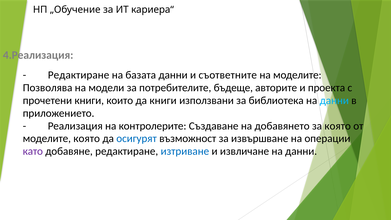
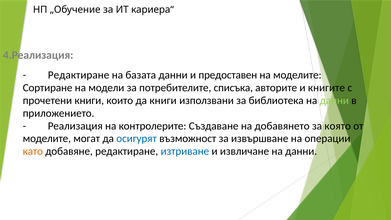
съответните: съответните -> предоставен (228, 75)
Позволява: Позволява -> Сортиране (48, 88)
бъдеще: бъдеще -> списъка (233, 88)
проекта: проекта -> книгите (326, 88)
данни colour: light blue -> light green (334, 100)
моделите която: която -> могат (87, 139)
като colour: purple -> orange (33, 151)
